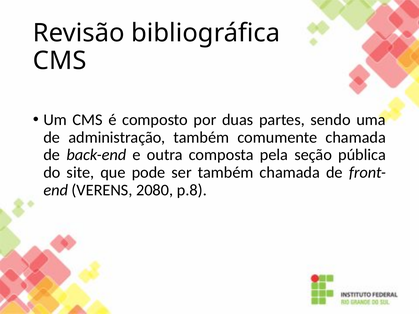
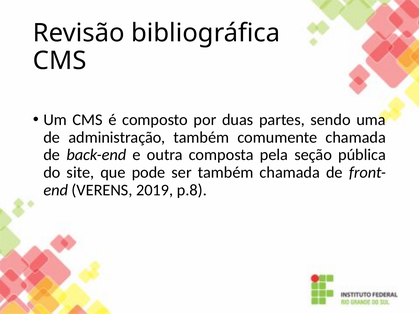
2080: 2080 -> 2019 (155, 190)
